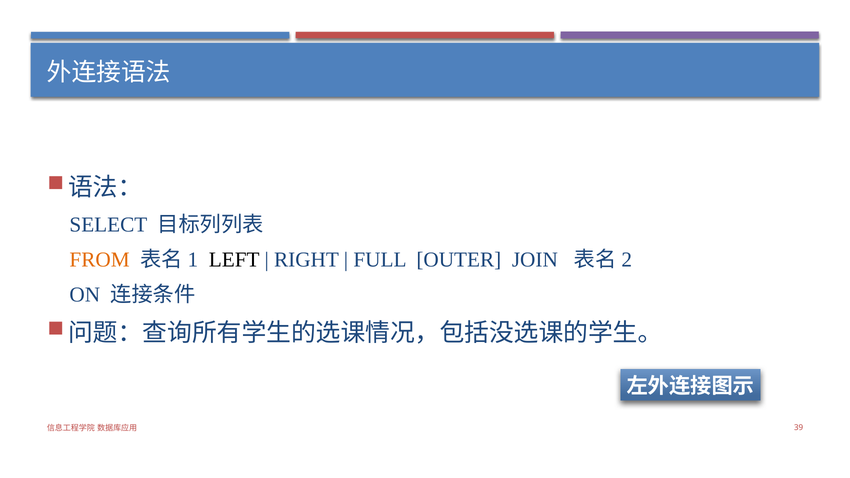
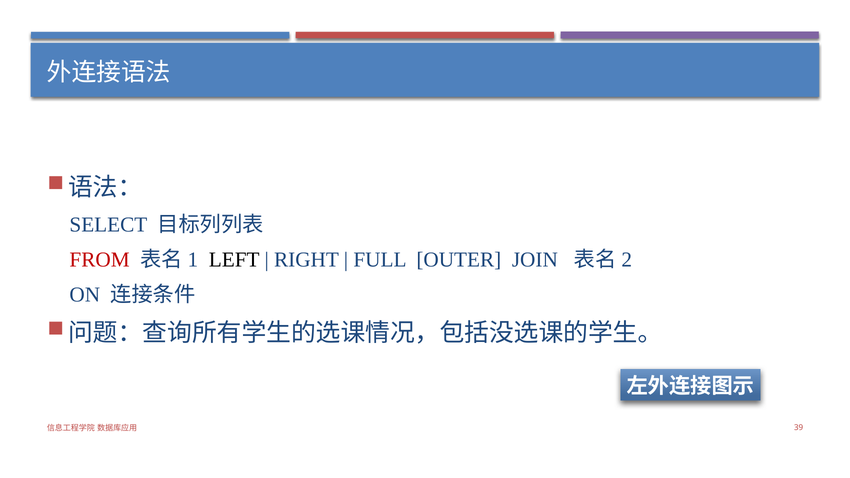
FROM colour: orange -> red (100, 260)
